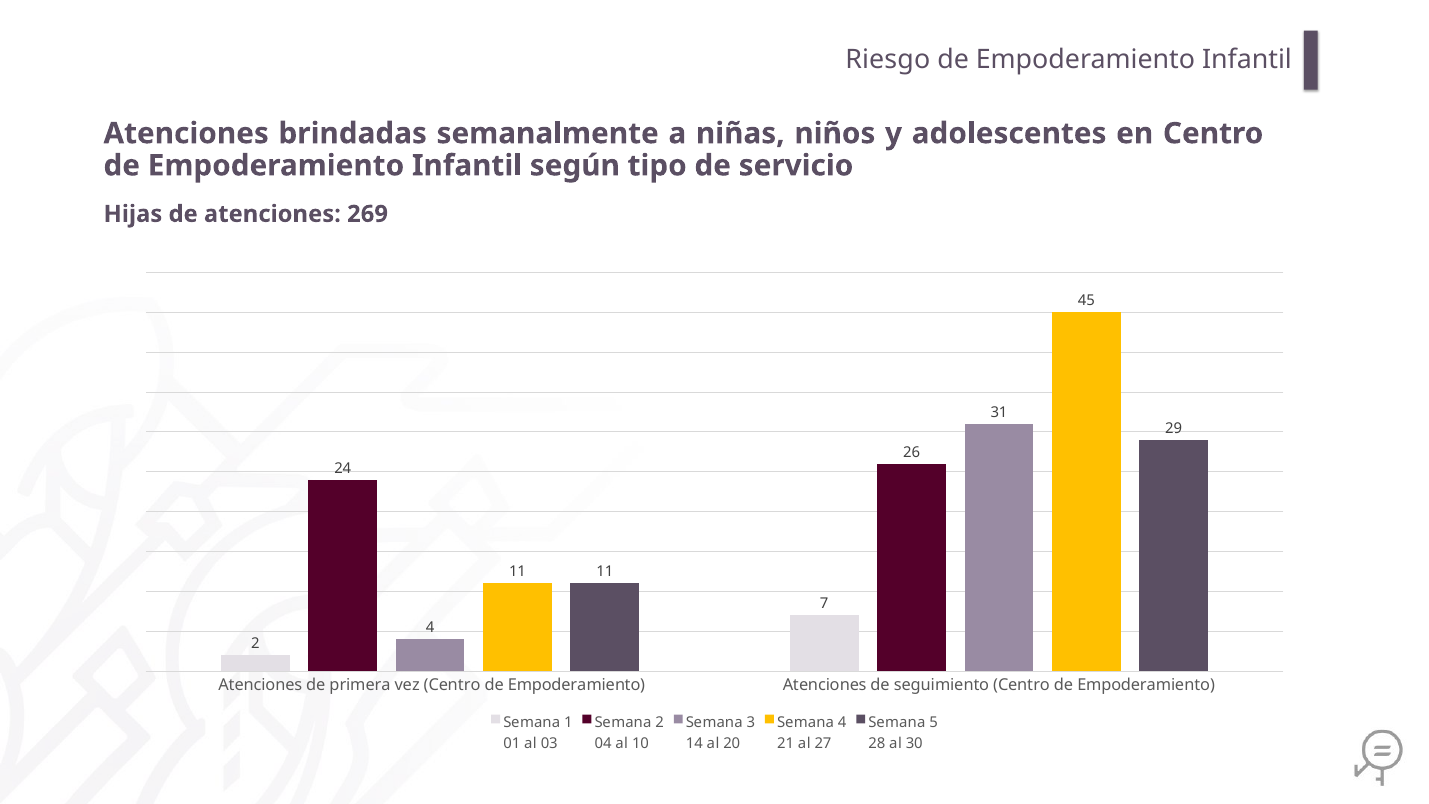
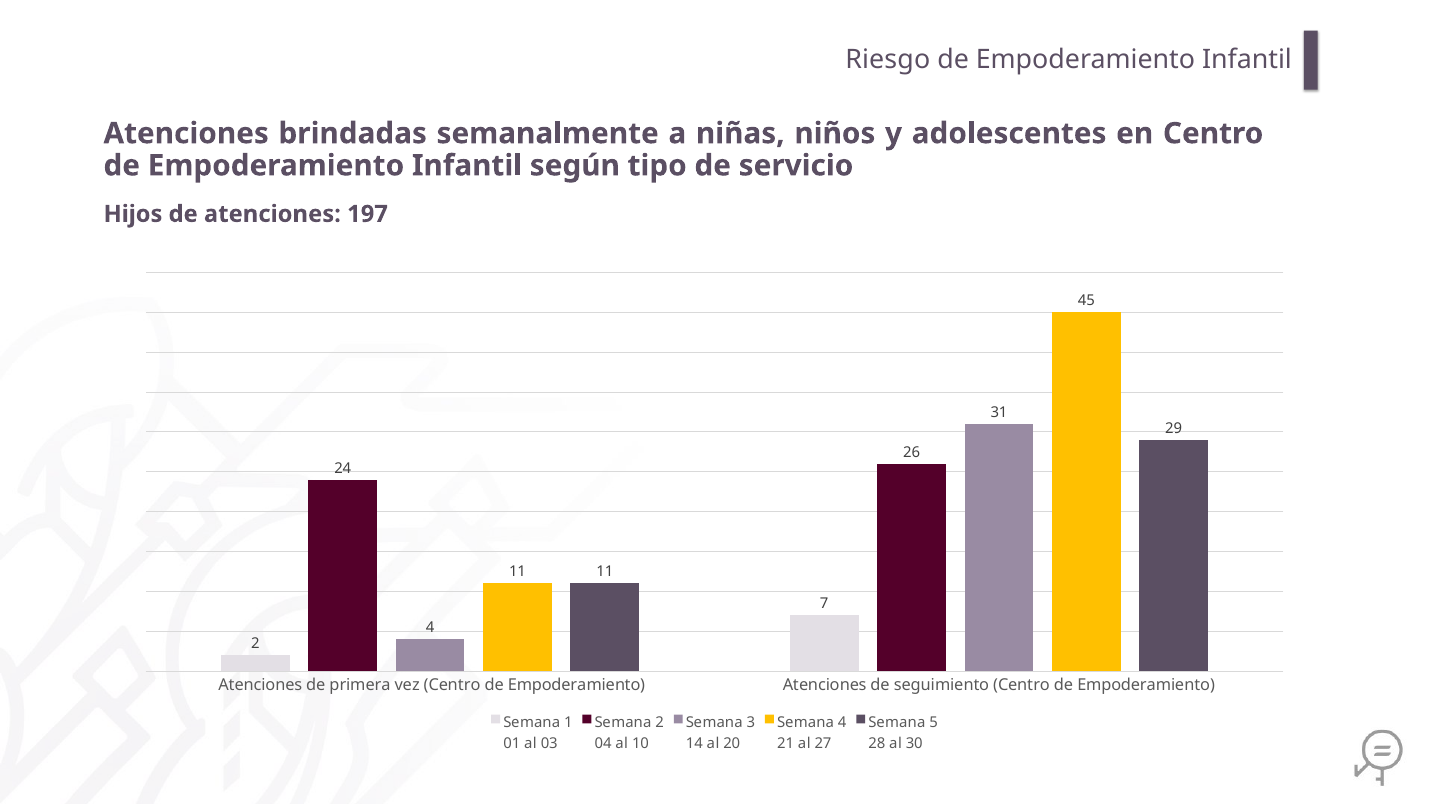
Hijas: Hijas -> Hijos (133, 214)
269: 269 -> 197 (368, 214)
